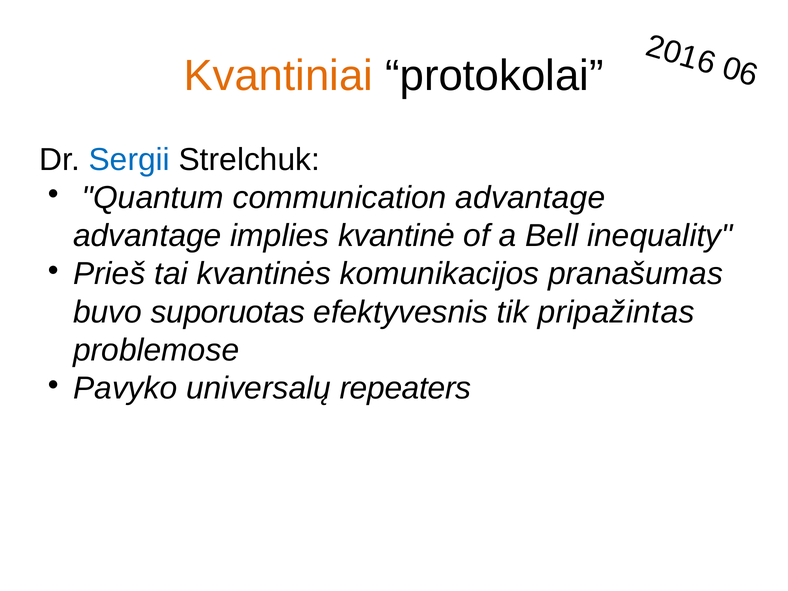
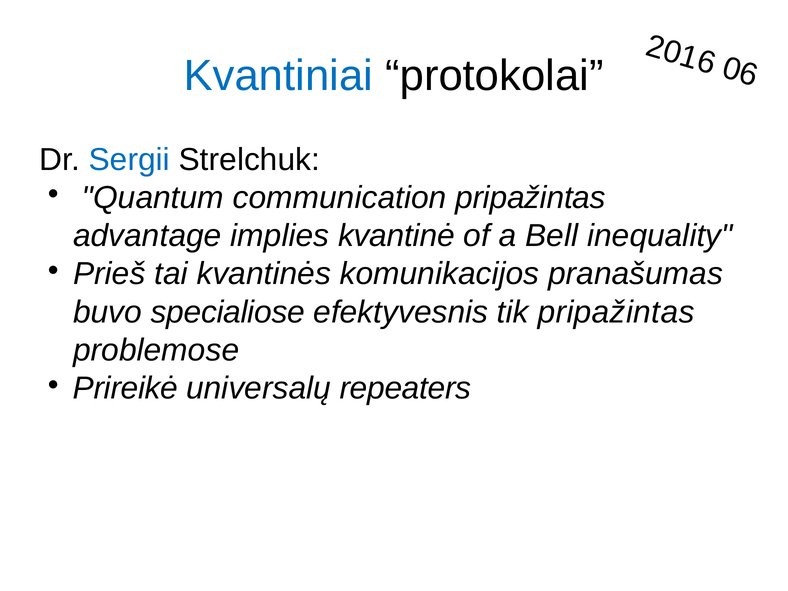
Kvantiniai colour: orange -> blue (278, 76)
communication advantage: advantage -> pripažintas (531, 198)
suporuotas: suporuotas -> specialiose (228, 312)
Pavyko: Pavyko -> Prireikė (125, 388)
